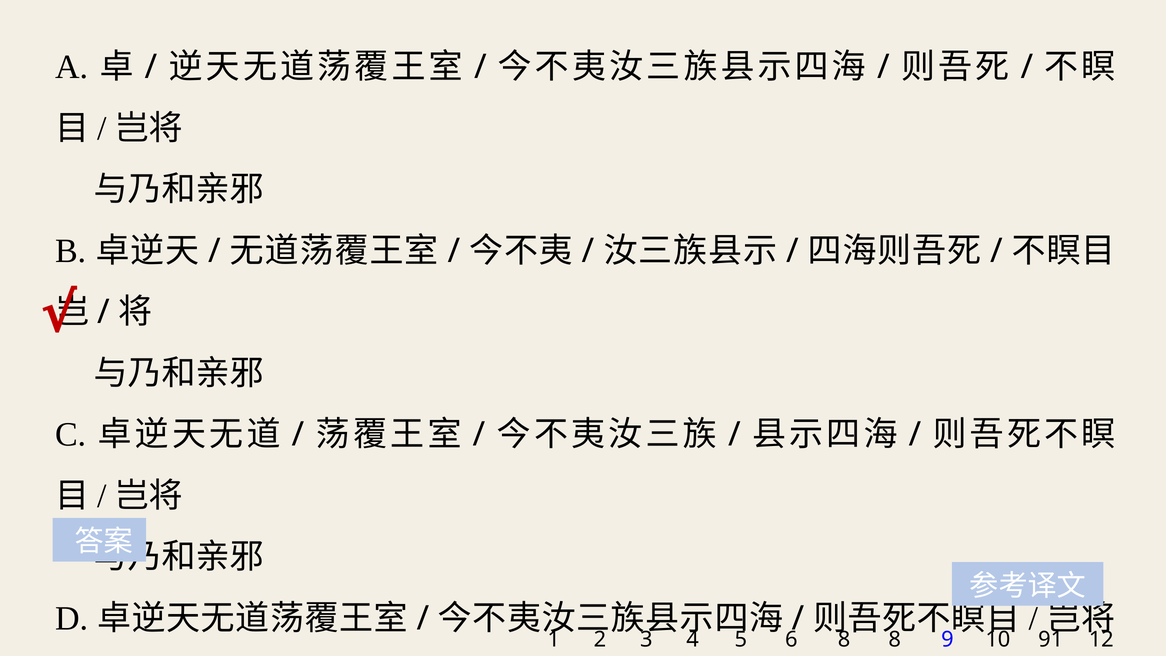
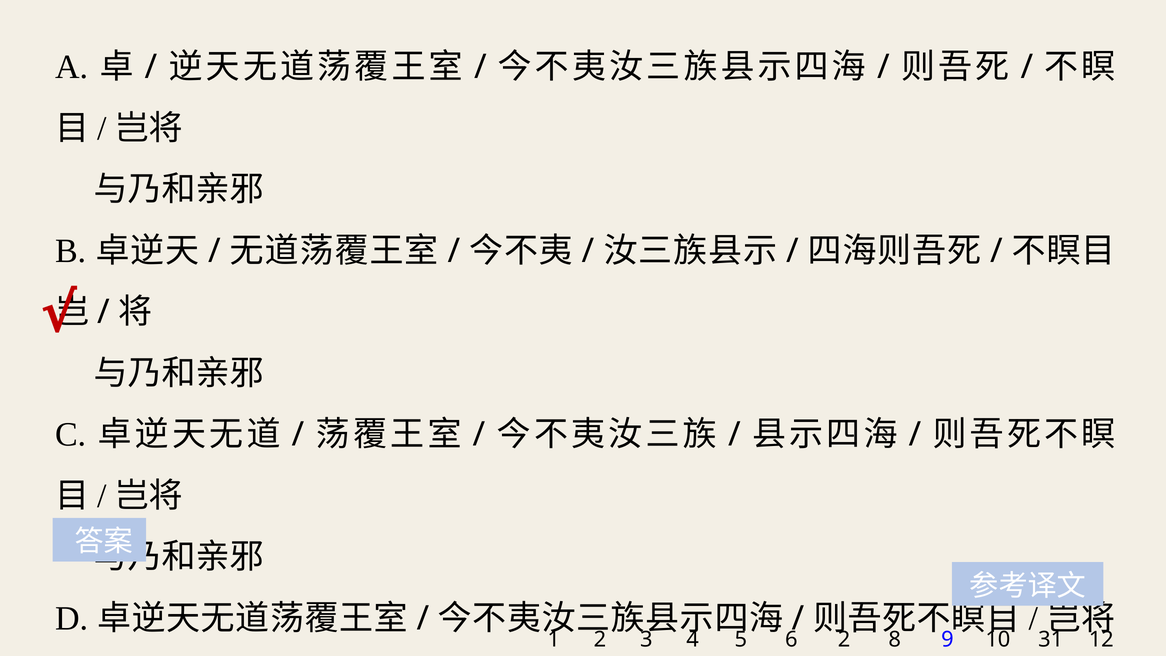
6 8: 8 -> 2 (844, 639)
91: 91 -> 31 (1051, 639)
